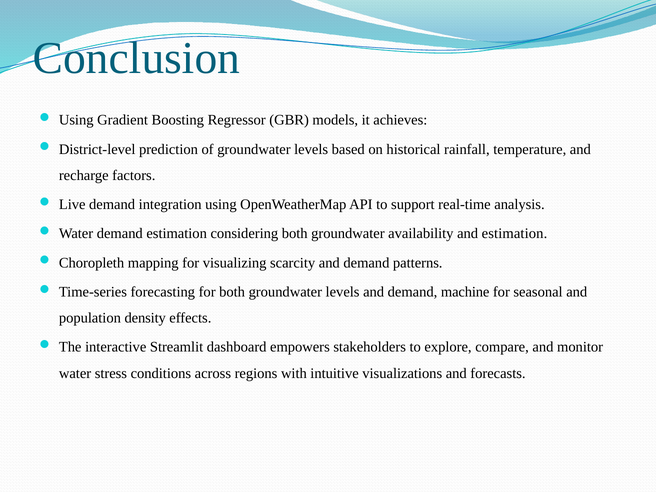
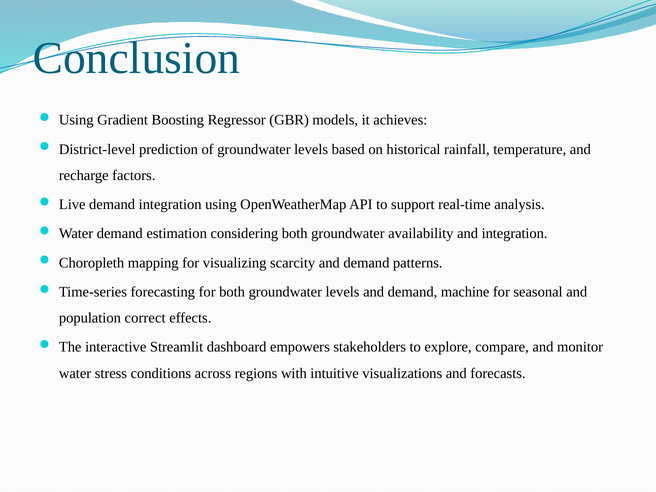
and estimation: estimation -> integration (515, 234)
density: density -> correct (145, 318)
